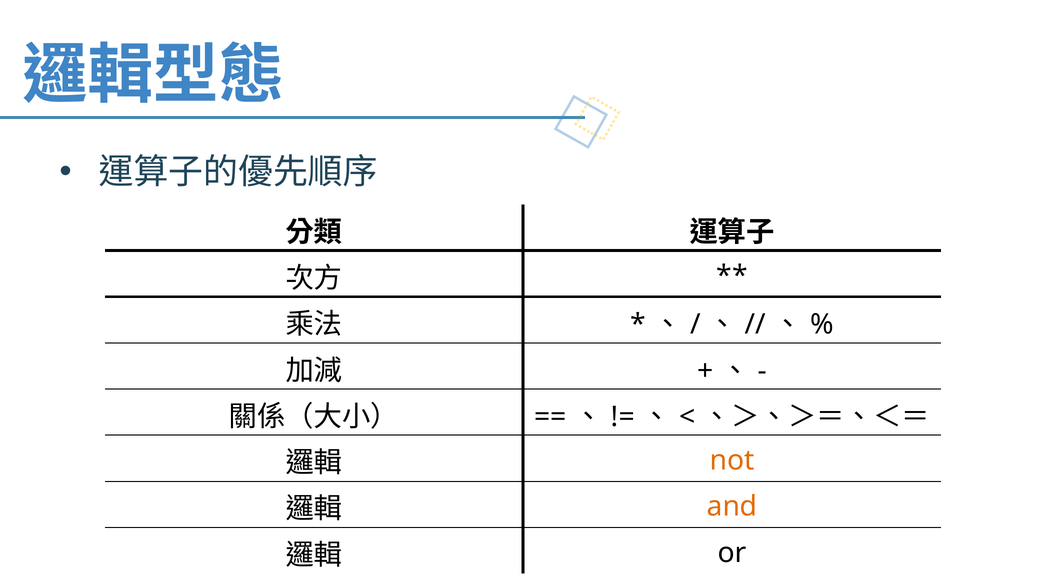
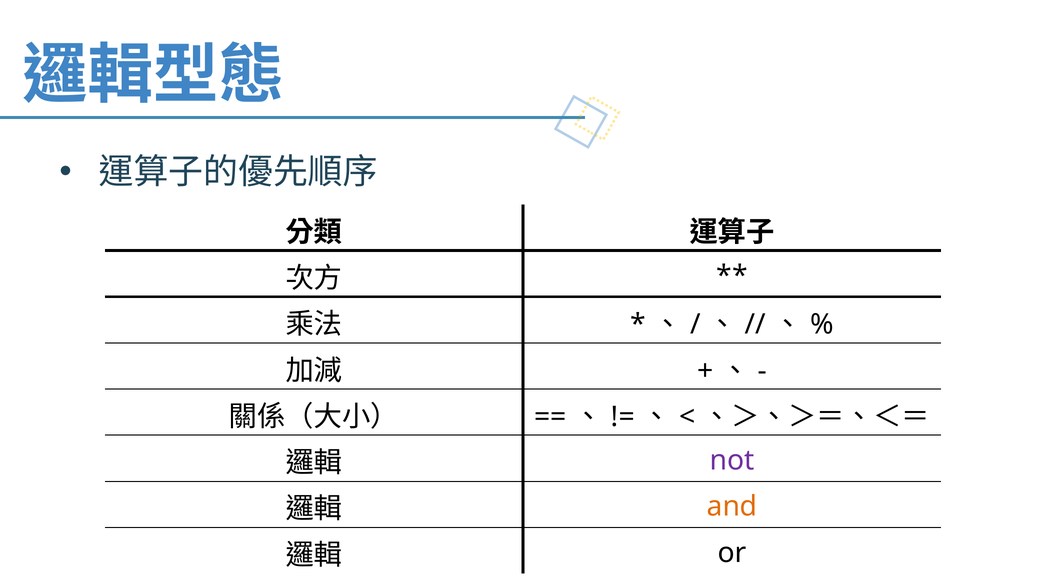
not colour: orange -> purple (732, 461)
